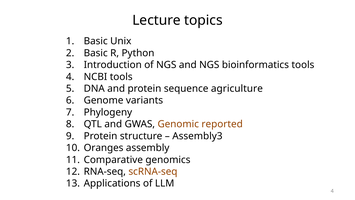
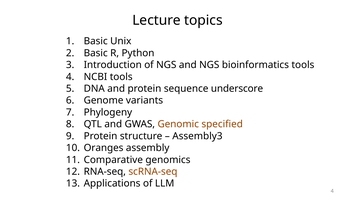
agriculture: agriculture -> underscore (237, 88)
reported: reported -> specified (222, 124)
